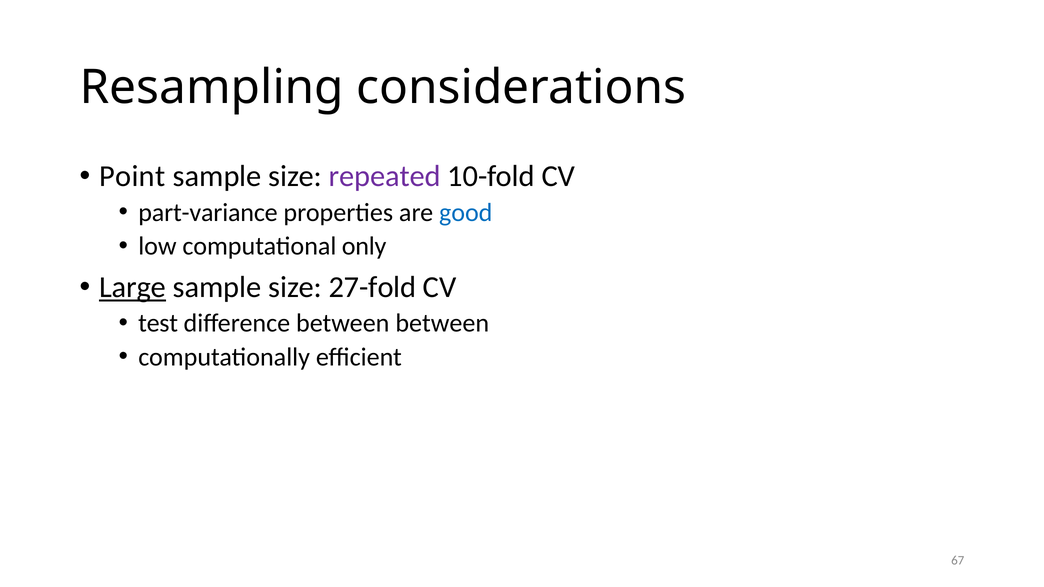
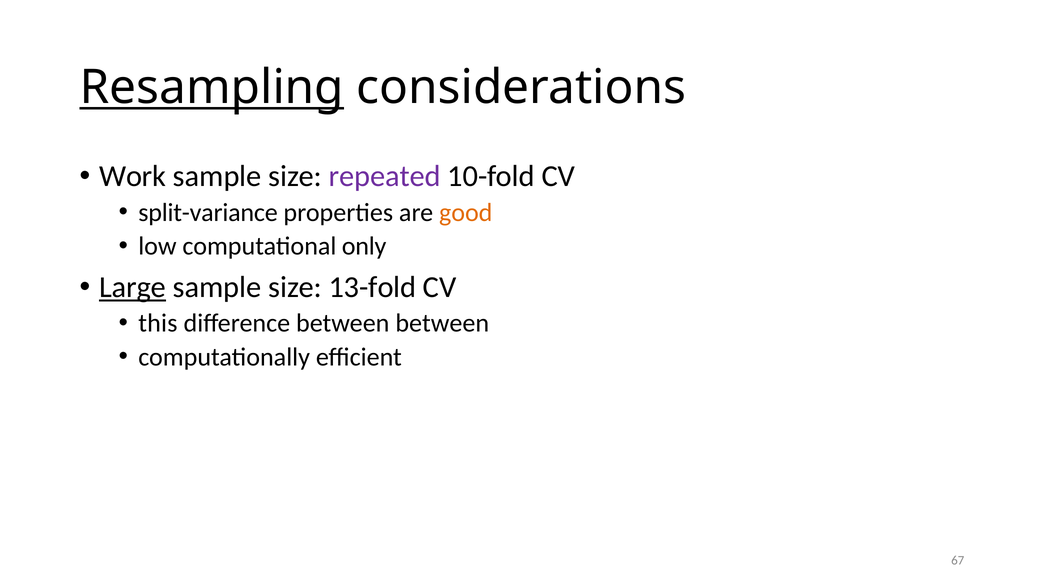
Resampling underline: none -> present (212, 88)
Point: Point -> Work (133, 177)
part-variance: part-variance -> split-variance (208, 213)
good colour: blue -> orange (466, 213)
27-fold: 27-fold -> 13-fold (372, 287)
test: test -> this (158, 323)
